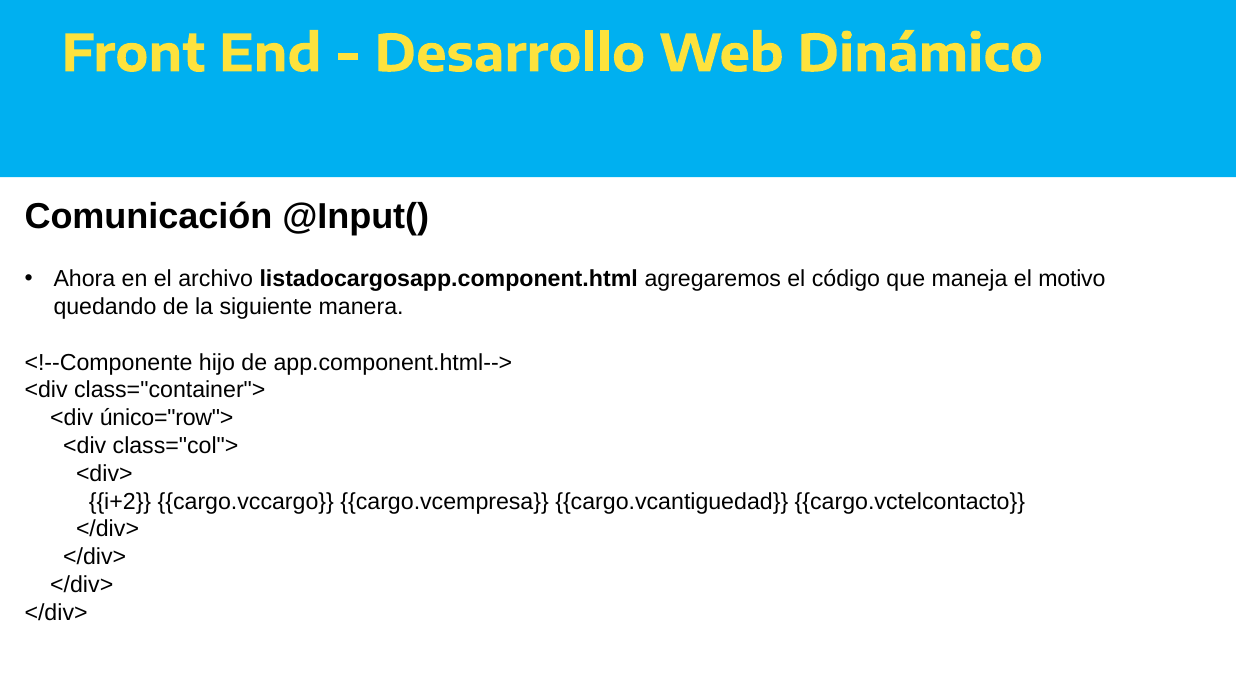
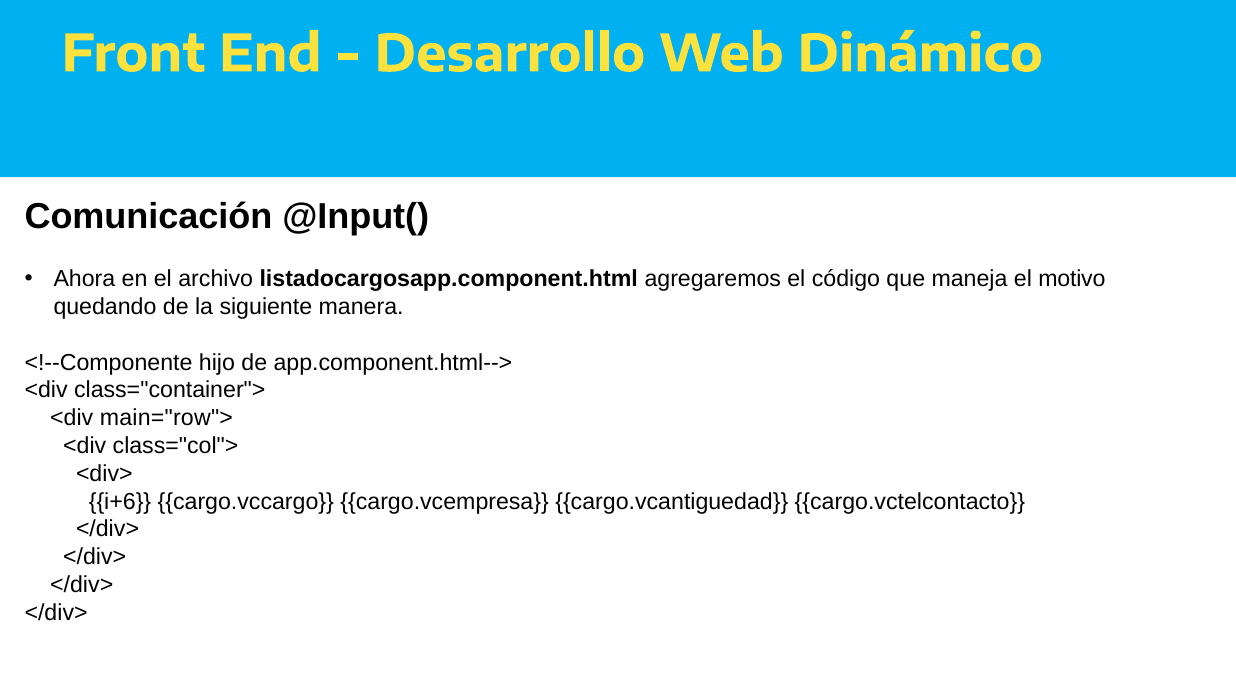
único="row">: único="row"> -> main="row"> (166, 418)
i+2: i+2 -> i+6 (120, 502)
